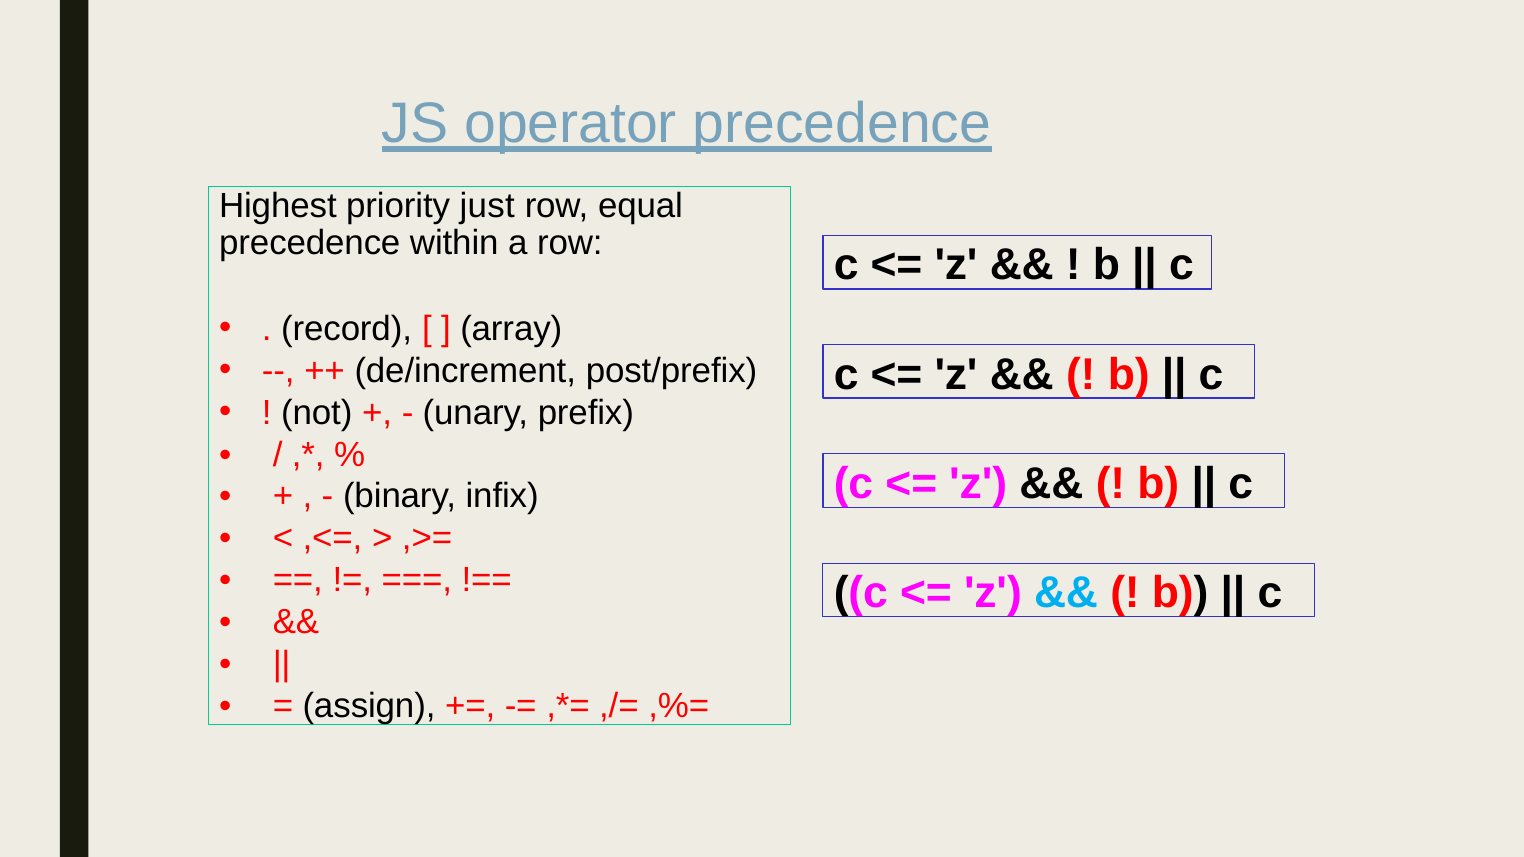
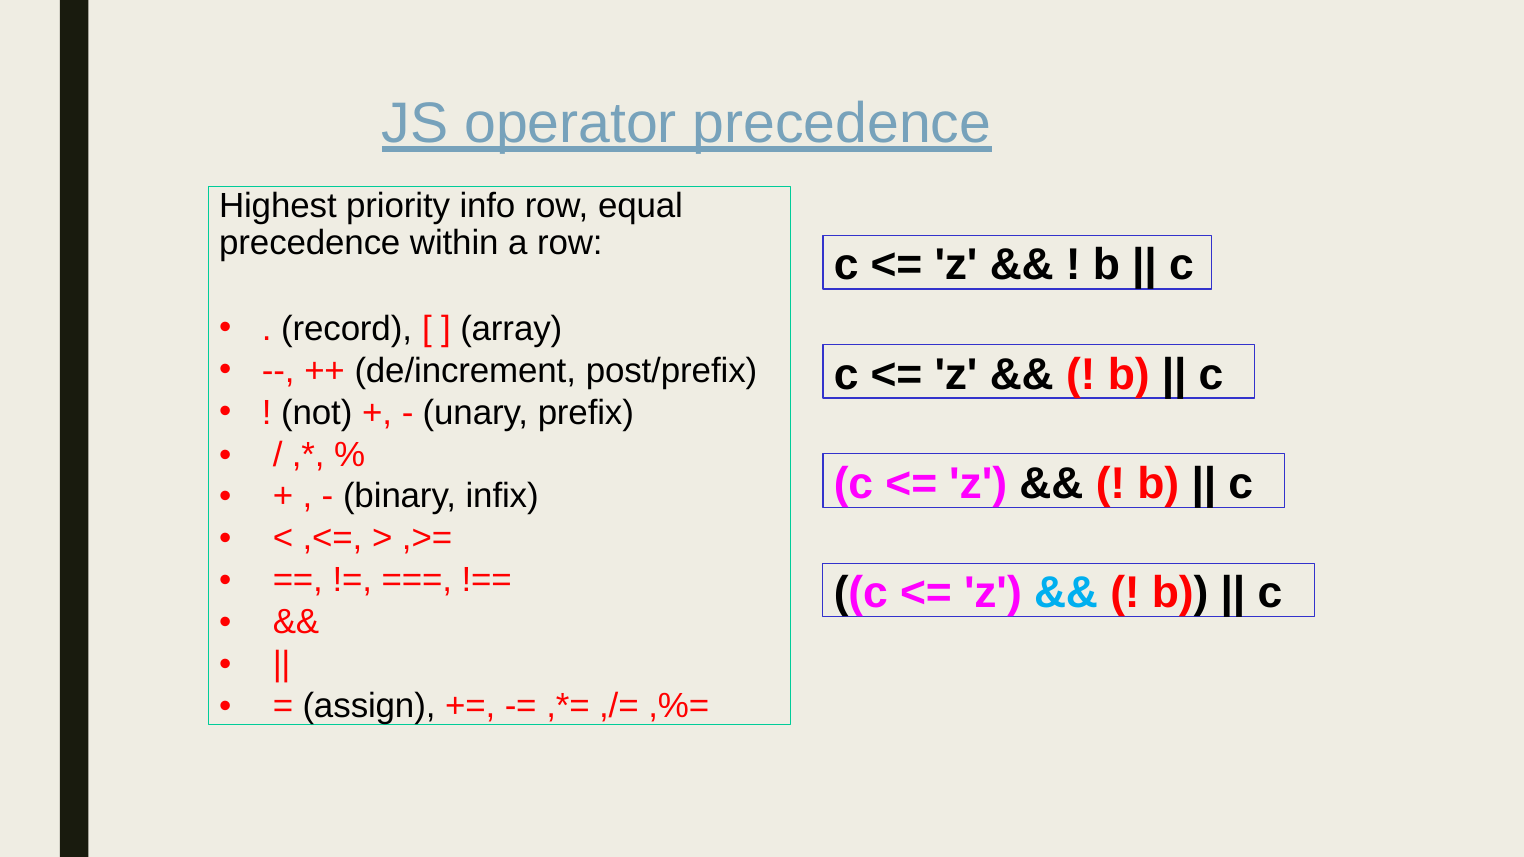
just: just -> info (487, 206)
